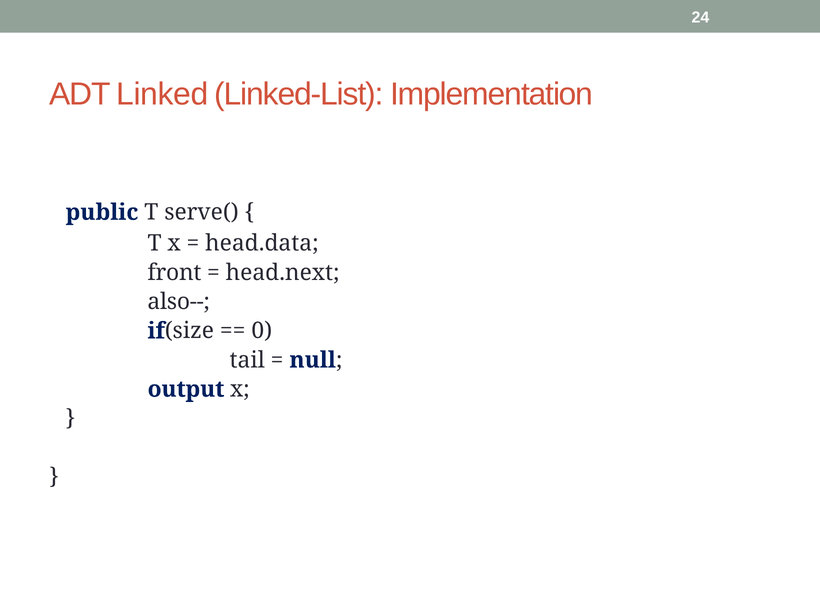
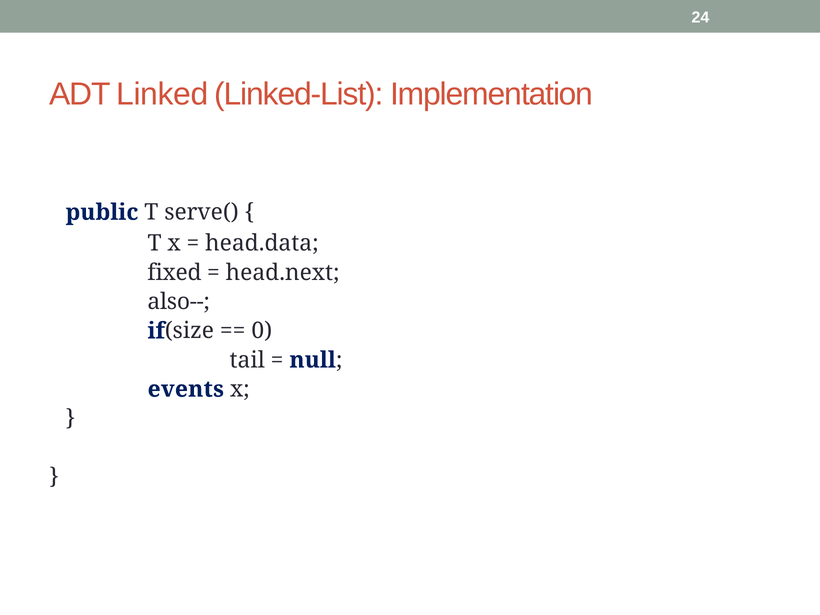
front: front -> fixed (174, 273)
output: output -> events (186, 389)
